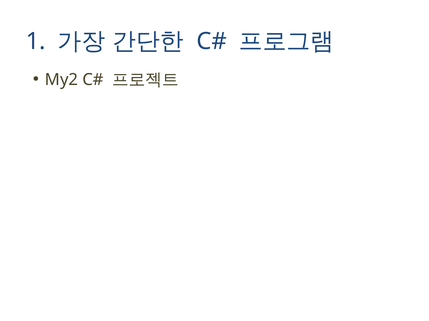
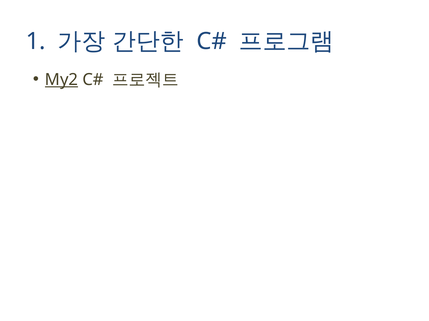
My2 underline: none -> present (61, 80)
